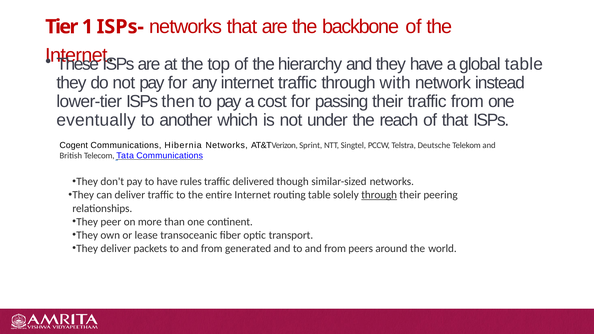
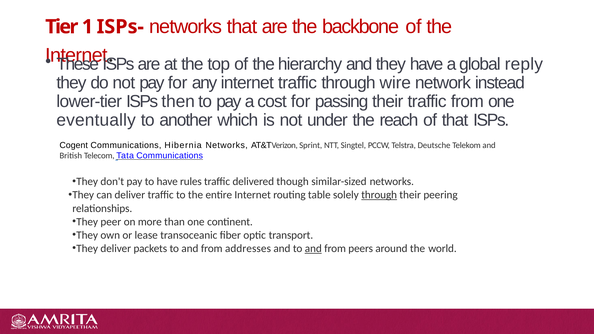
global table: table -> reply (524, 64)
with: with -> wire (395, 83)
generated: generated -> addresses (248, 249)
and underline: none -> present (313, 249)
